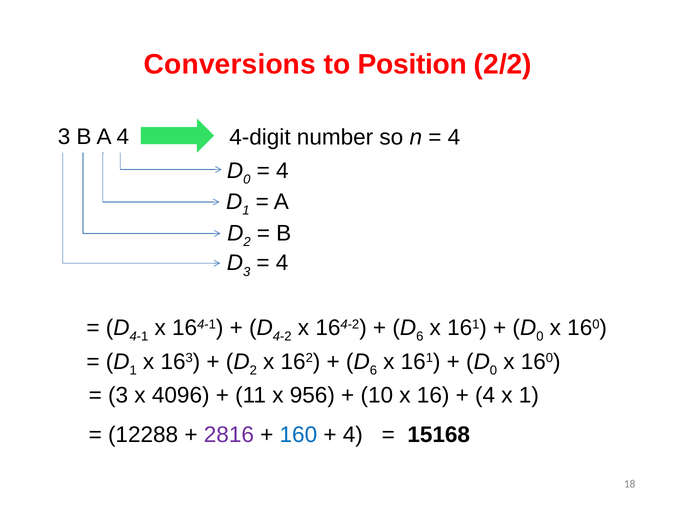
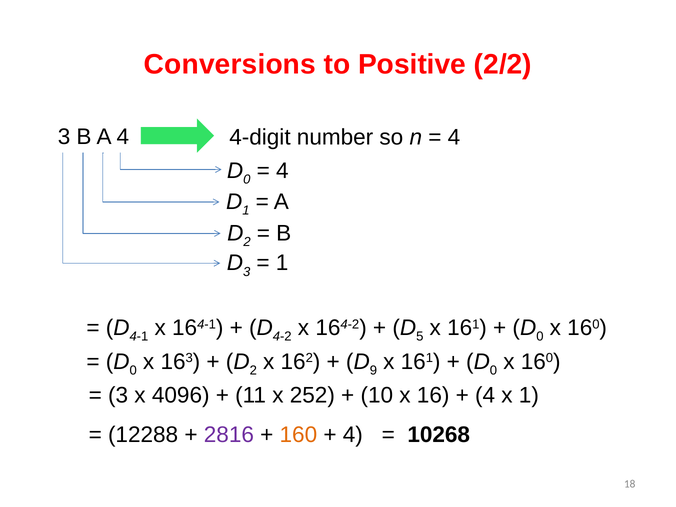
Position: Position -> Positive (412, 65)
4: 4 -> 1 (282, 263)
6: 6 -> 5 (420, 337)
1: 1 -> 0 (133, 370)
6: 6 -> 9 (373, 370)
956: 956 -> 252 (312, 395)
160 colour: blue -> orange (298, 435)
15168: 15168 -> 10268 (439, 435)
